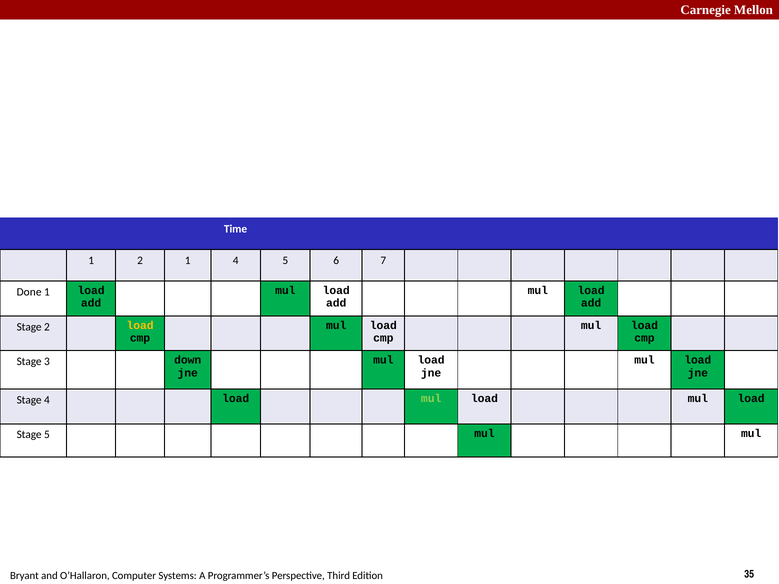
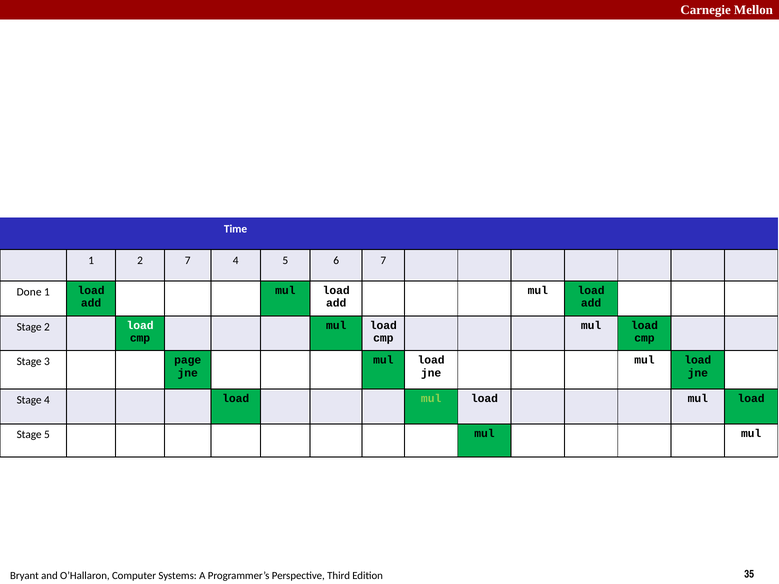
2 1: 1 -> 7 (188, 261)
load colour: yellow -> white (140, 325)
down: down -> page (188, 360)
